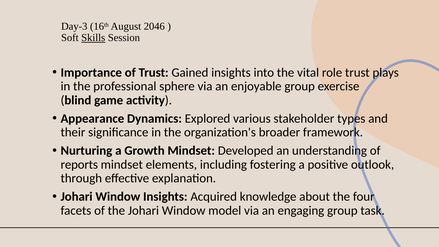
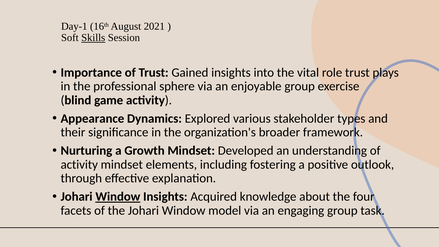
Day-3: Day-3 -> Day-1 (74, 26)
2046: 2046 -> 2021 (154, 26)
reports: reports -> activity (79, 164)
Window underline: none -> present (118, 197)
